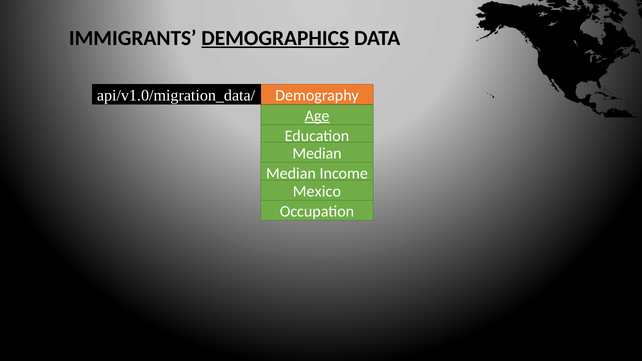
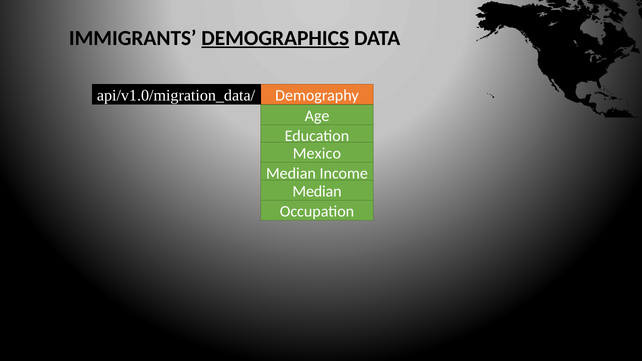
Age underline: present -> none (317, 116)
Median: Median -> Mexico (317, 154)
Mexico: Mexico -> Median (317, 191)
